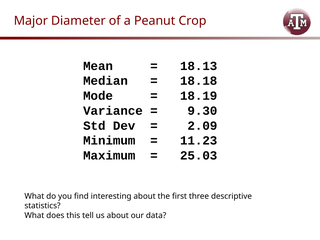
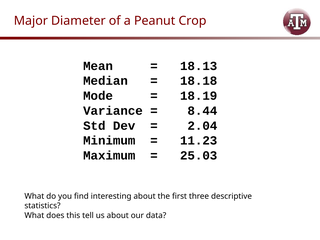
9.30: 9.30 -> 8.44 (202, 111)
2.09: 2.09 -> 2.04 (202, 126)
